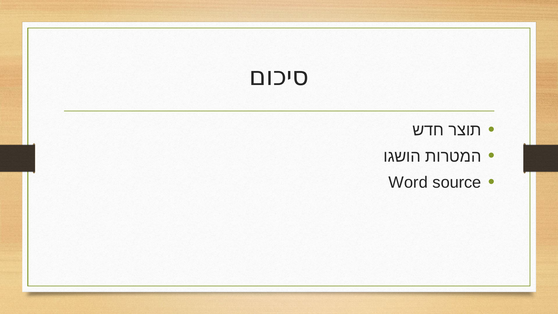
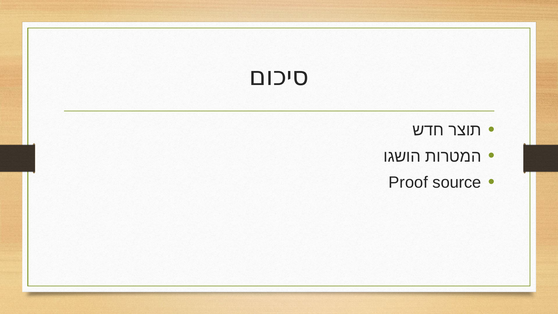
Word: Word -> Proof (408, 182)
